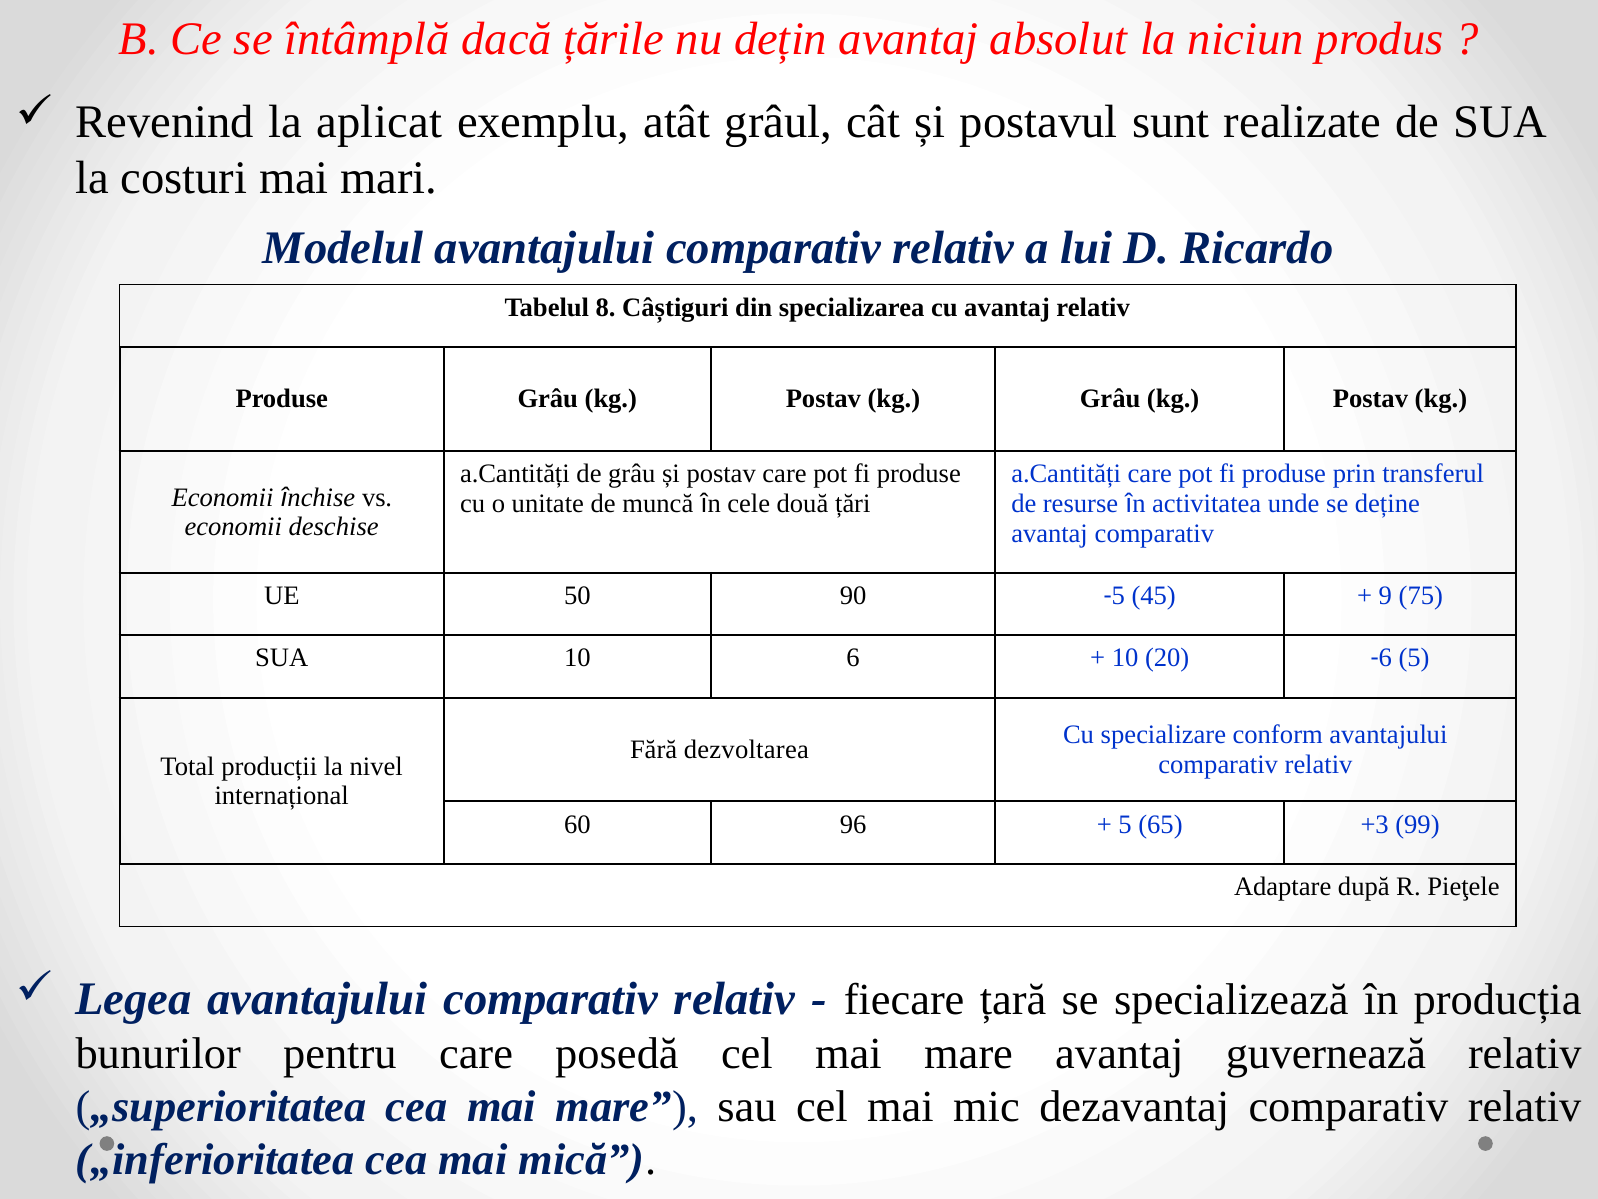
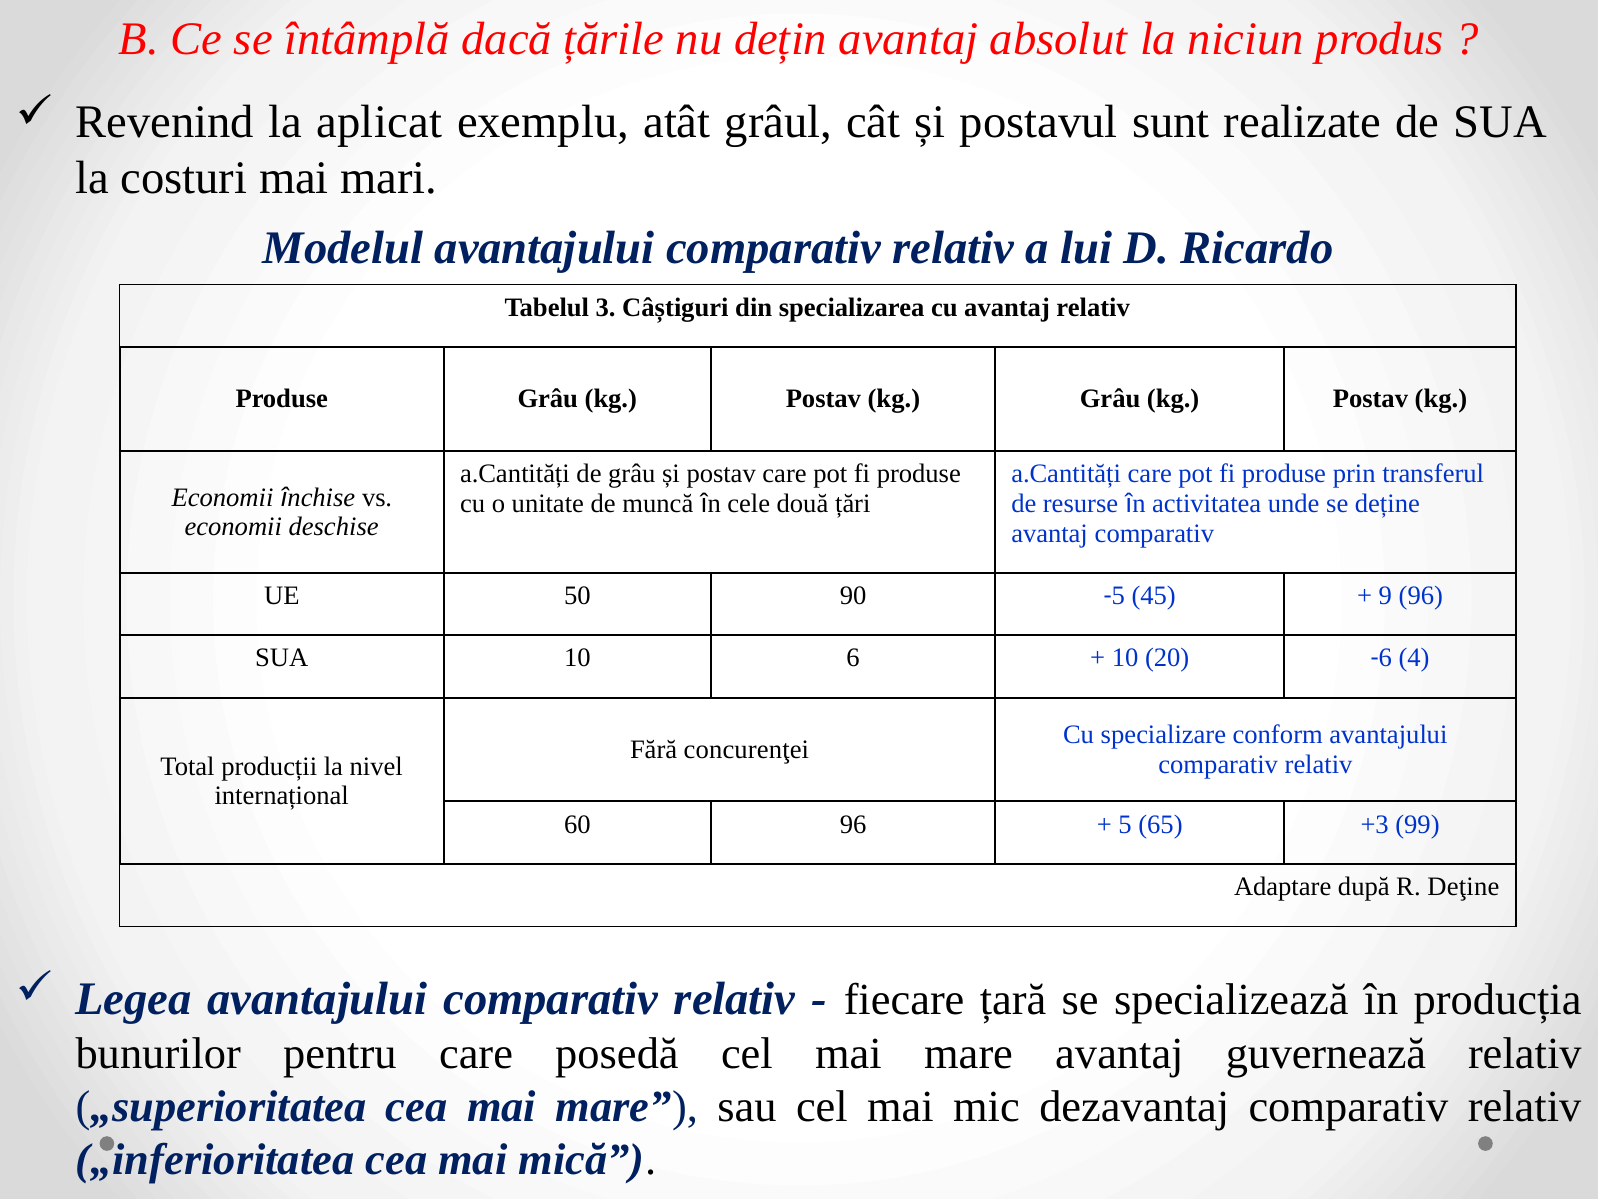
8: 8 -> 3 (606, 308)
9 75: 75 -> 96 (1421, 595)
5: 5 -> 4 (1414, 658)
dezvoltarea: dezvoltarea -> concurenţei (746, 749)
Pieţele: Pieţele -> Deţine (1463, 887)
